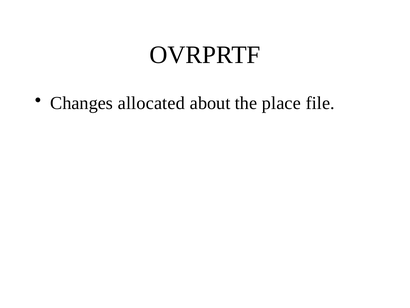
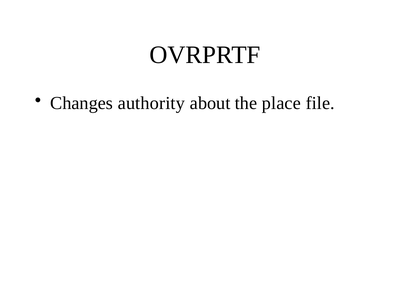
allocated: allocated -> authority (151, 103)
